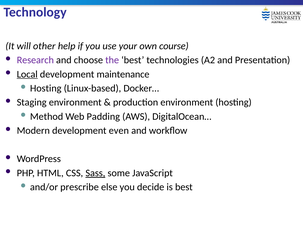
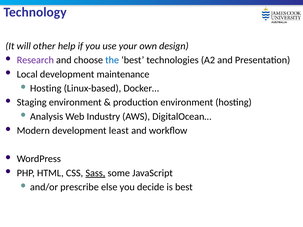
course: course -> design (174, 46)
the colour: purple -> blue (112, 60)
Local underline: present -> none (27, 74)
Method: Method -> Analysis (47, 117)
Padding: Padding -> Industry (103, 117)
even: even -> least (119, 131)
